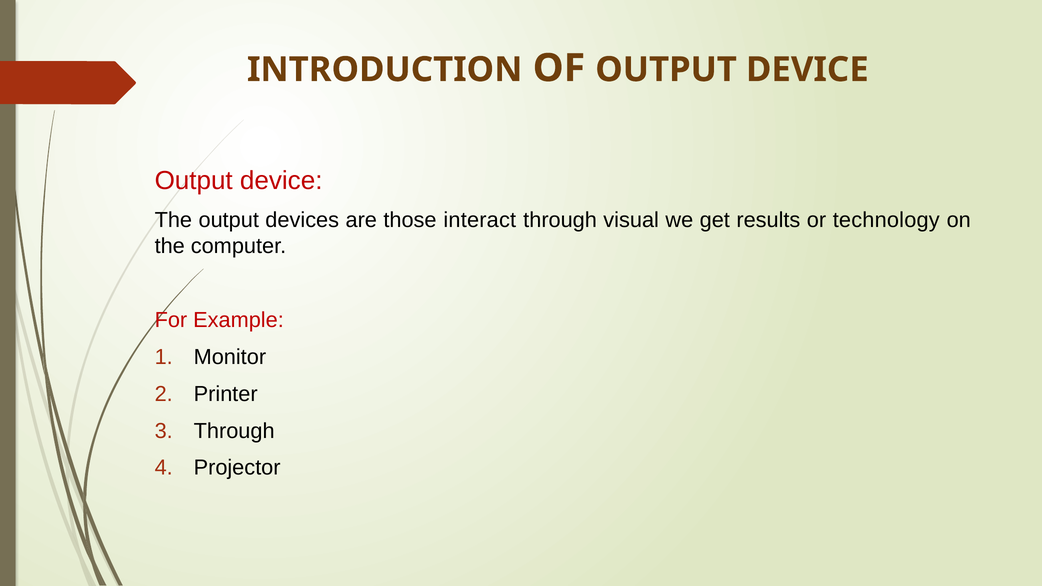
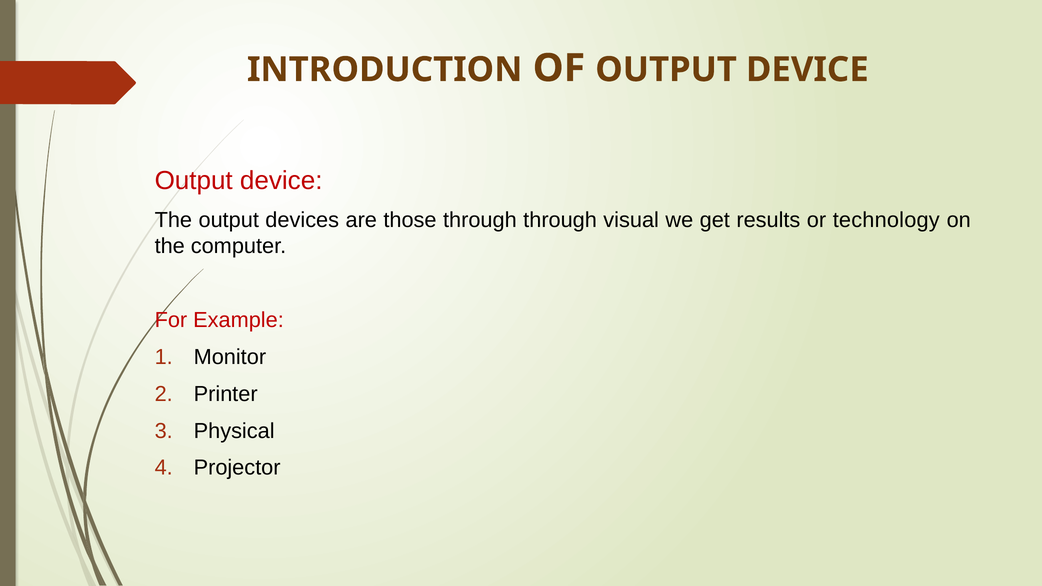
those interact: interact -> through (480, 220)
Through: Through -> Physical (234, 431)
